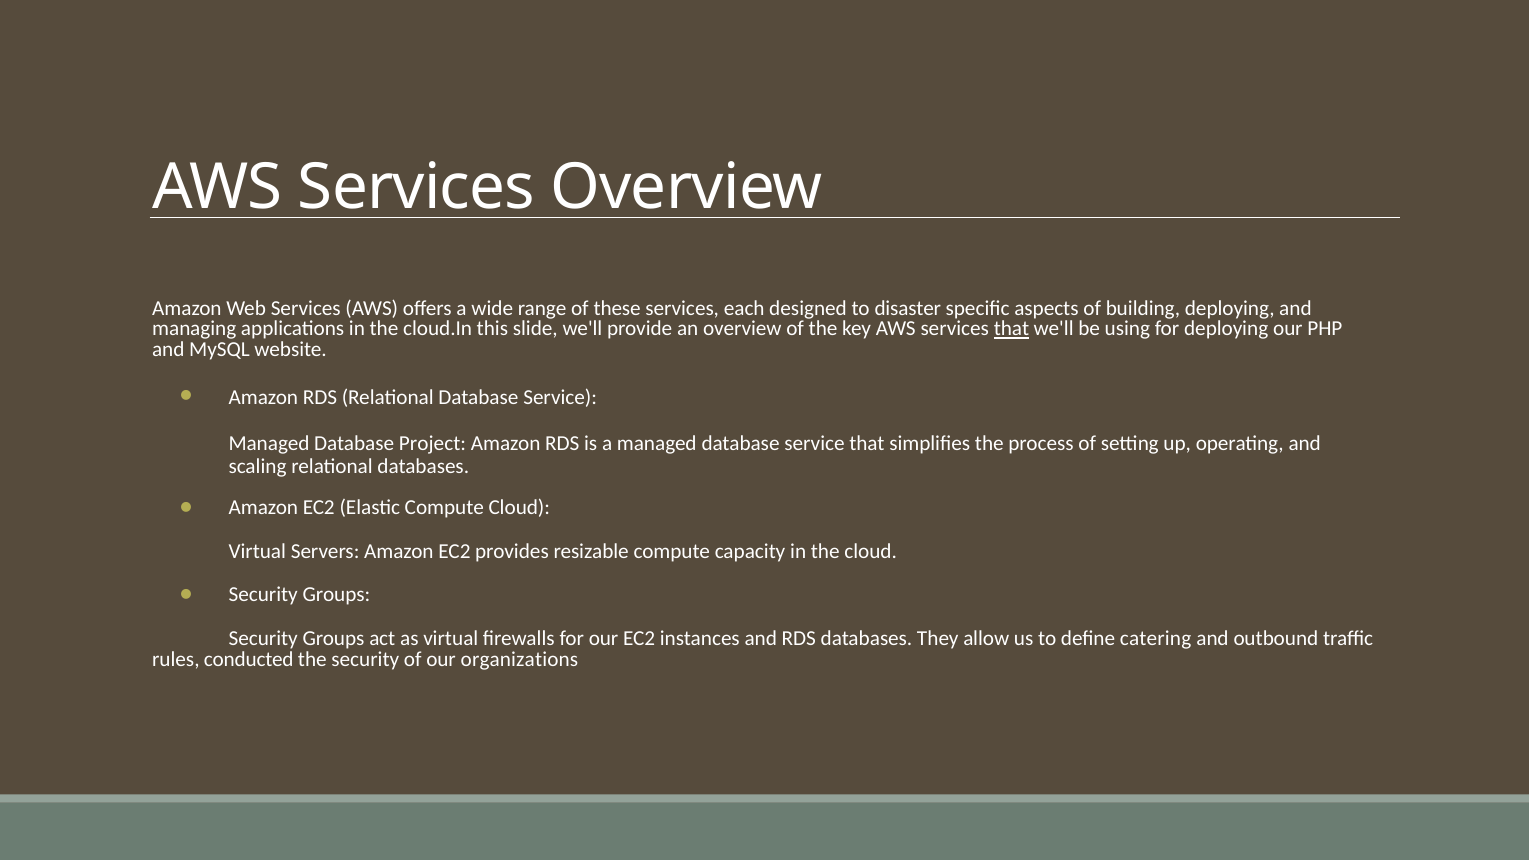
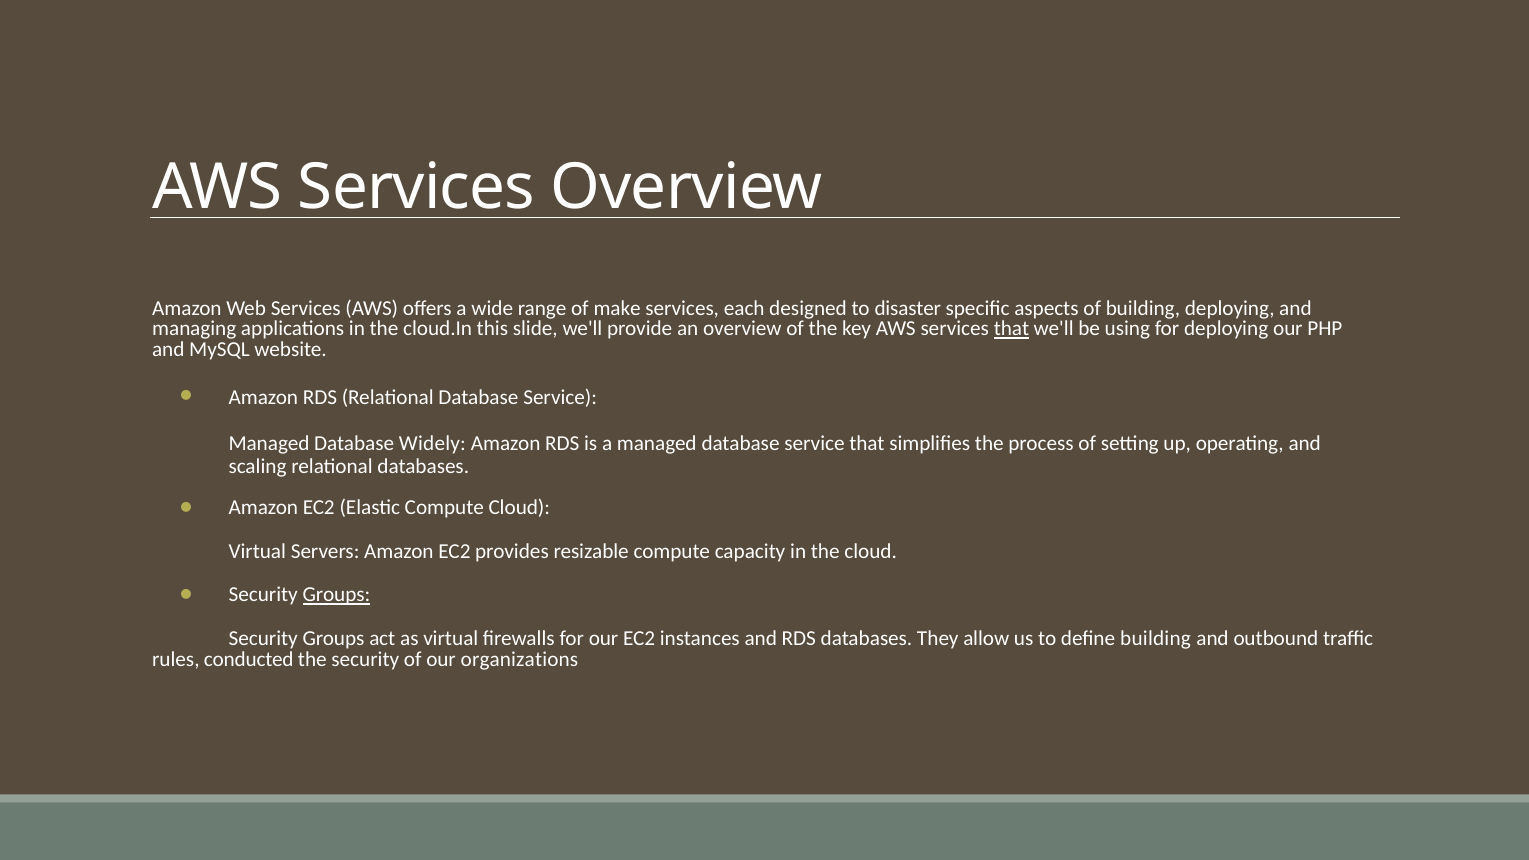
these: these -> make (617, 308)
Project: Project -> Widely (432, 444)
Groups underline: none -> present (336, 595)
define catering: catering -> building (1156, 638)
